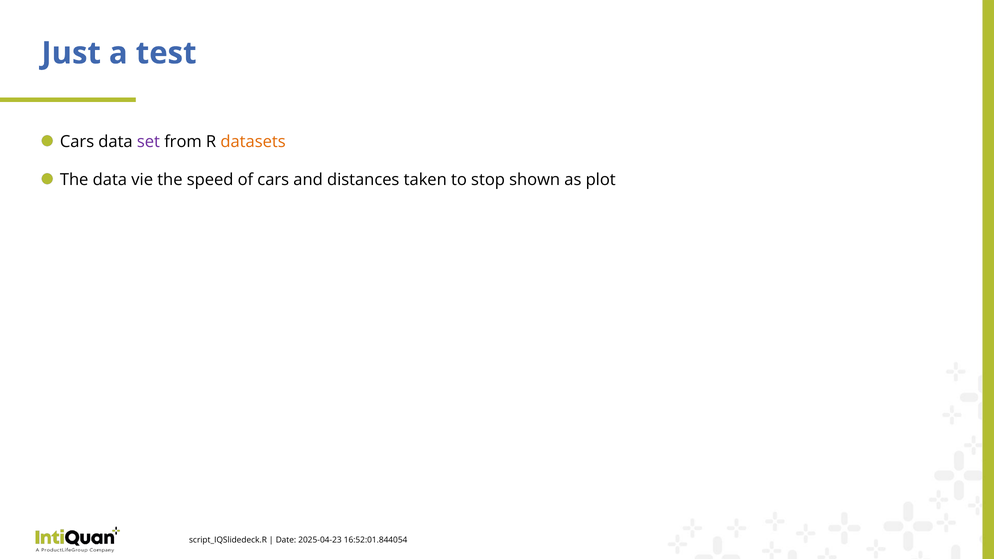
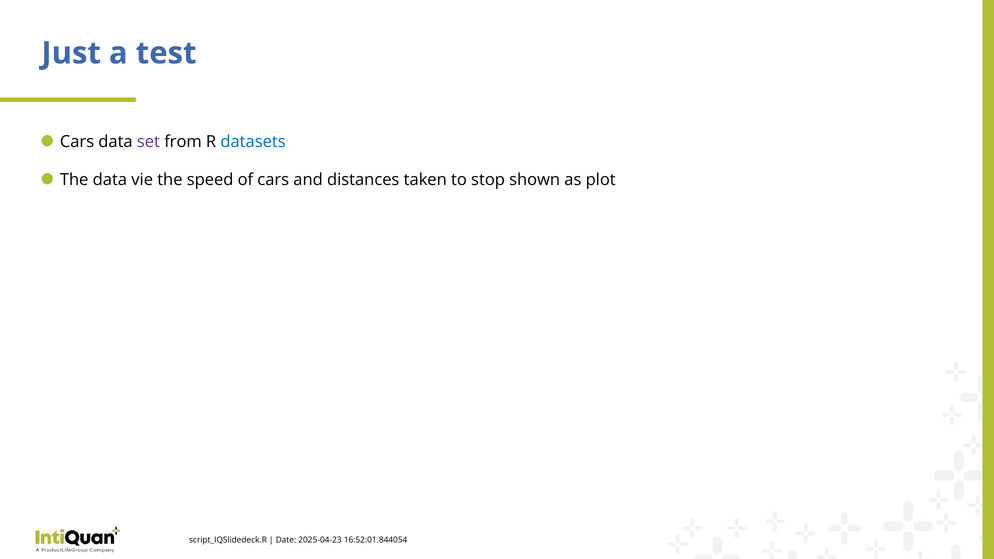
datasets colour: orange -> blue (253, 142)
